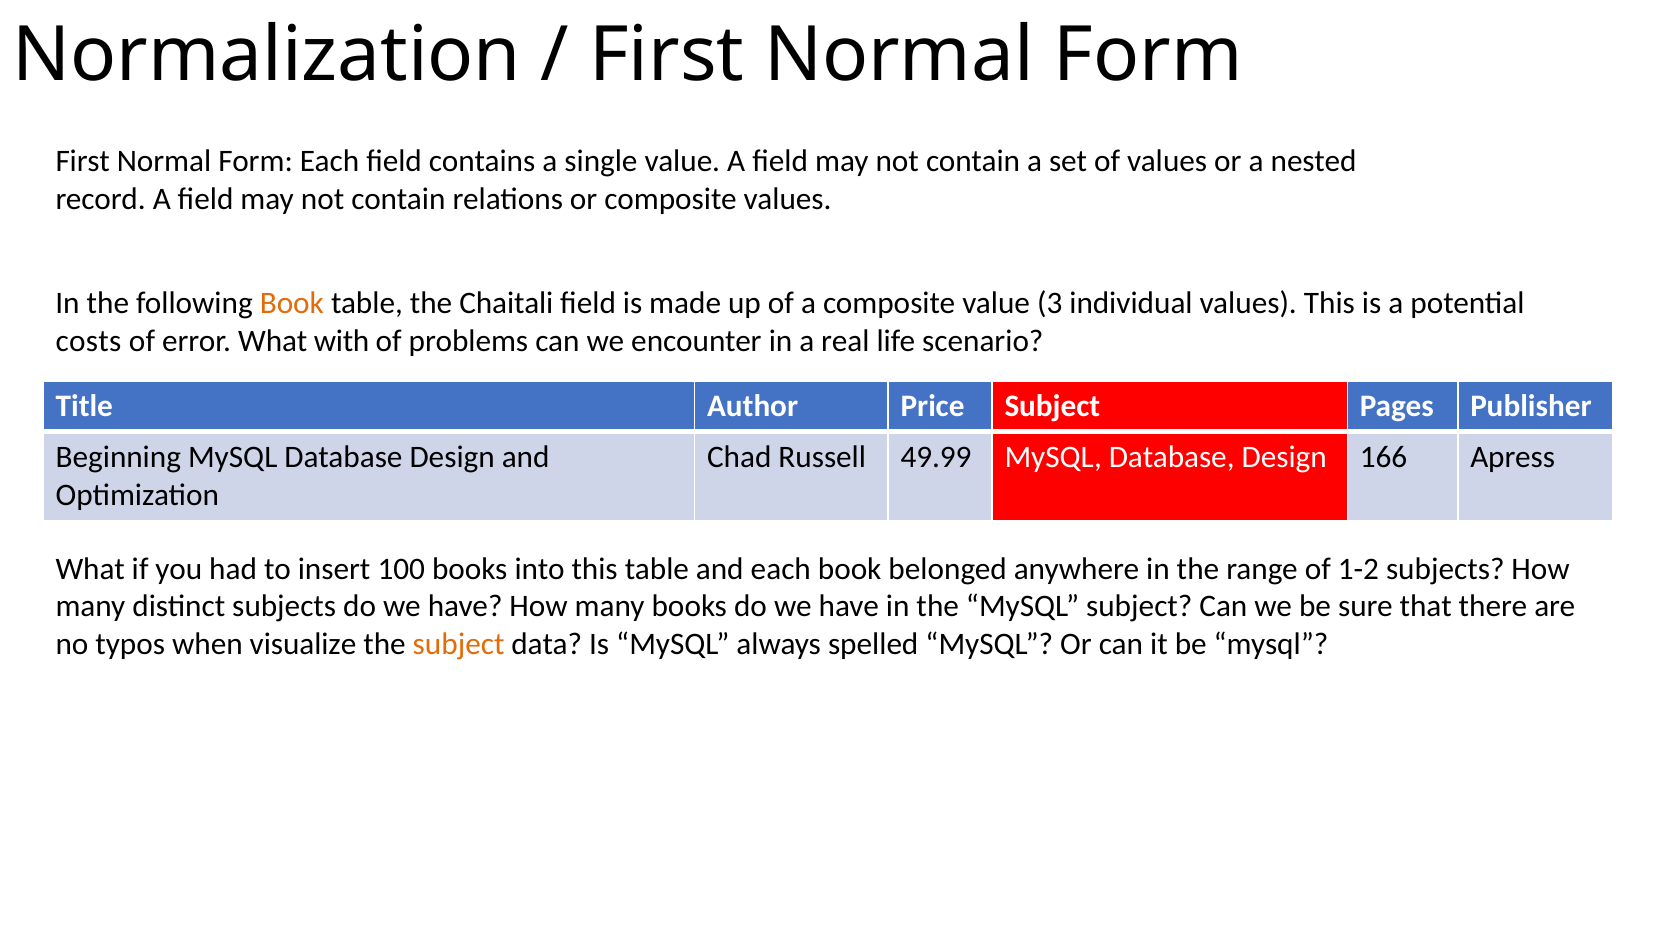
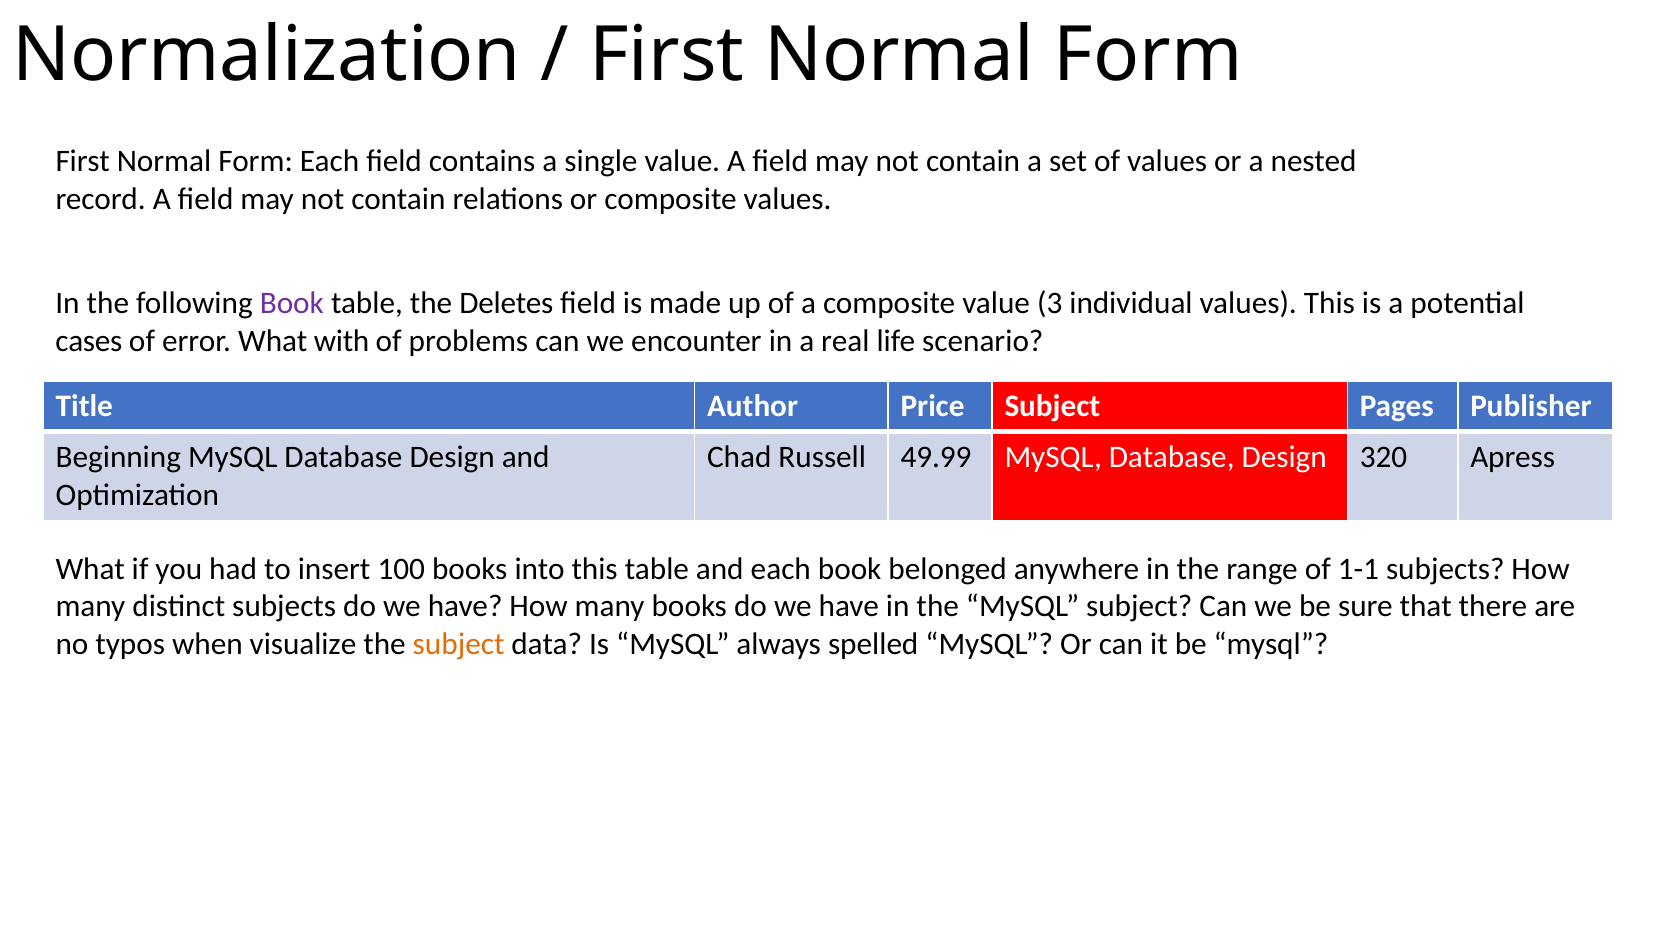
Book colour: orange -> purple (292, 303)
Chaitali: Chaitali -> Deletes (506, 303)
costs: costs -> cases (89, 341)
166: 166 -> 320 (1384, 457)
1-2: 1-2 -> 1-1 (1359, 569)
